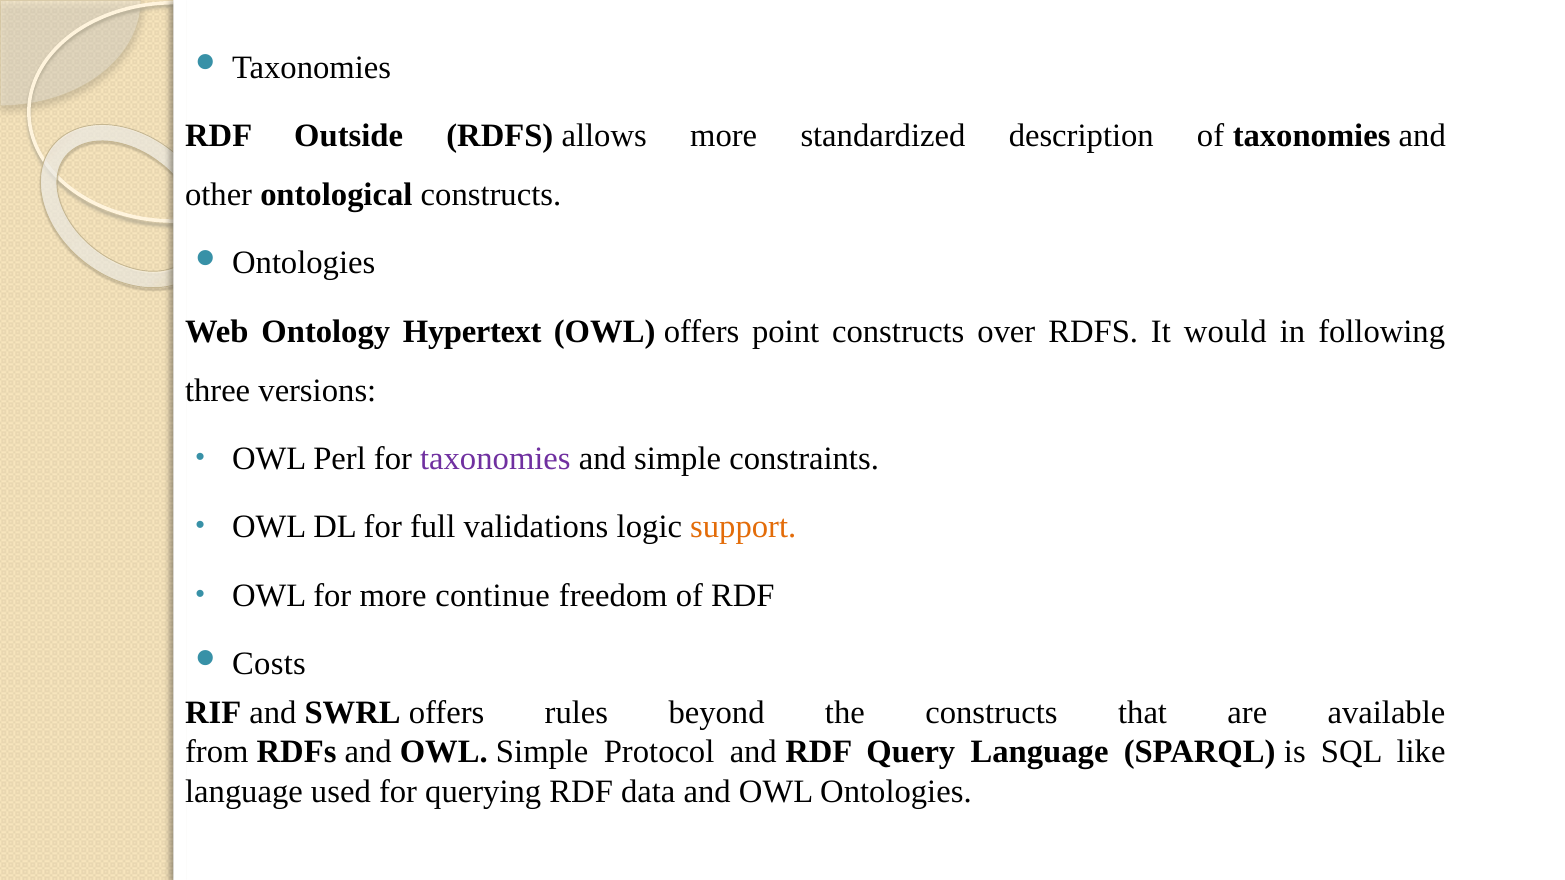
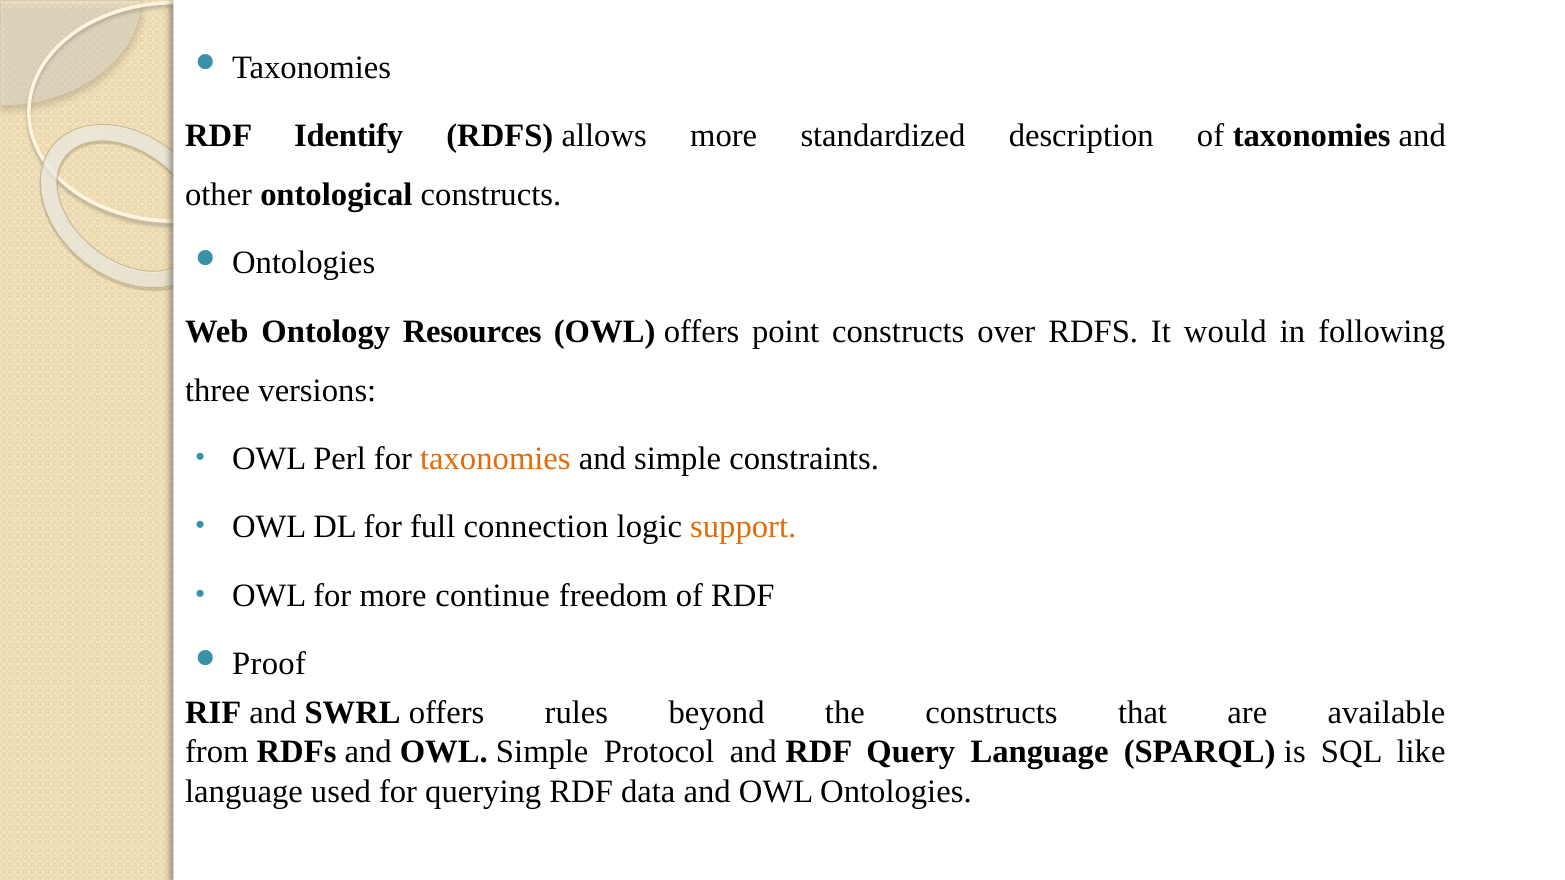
Outside: Outside -> Identify (349, 136)
Hypertext: Hypertext -> Resources (472, 332)
taxonomies colour: purple -> orange (495, 459)
validations: validations -> connection (536, 527)
Costs: Costs -> Proof (269, 664)
